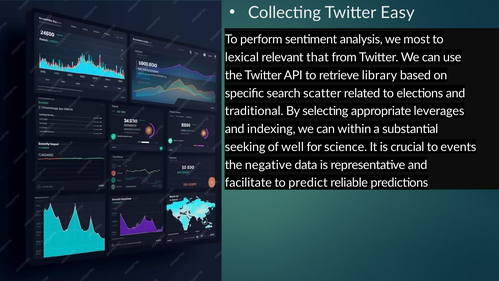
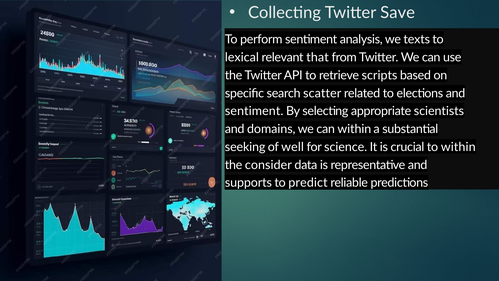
Easy: Easy -> Save (398, 13)
most: most -> texts (417, 40)
library: library -> scripts (380, 75)
traditional: traditional -> sentiment (254, 111)
leverages: leverages -> scientists (439, 111)
indexing: indexing -> domains (271, 129)
to events: events -> within (458, 147)
negative: negative -> consider (268, 165)
facilitate: facilitate -> supports (248, 183)
